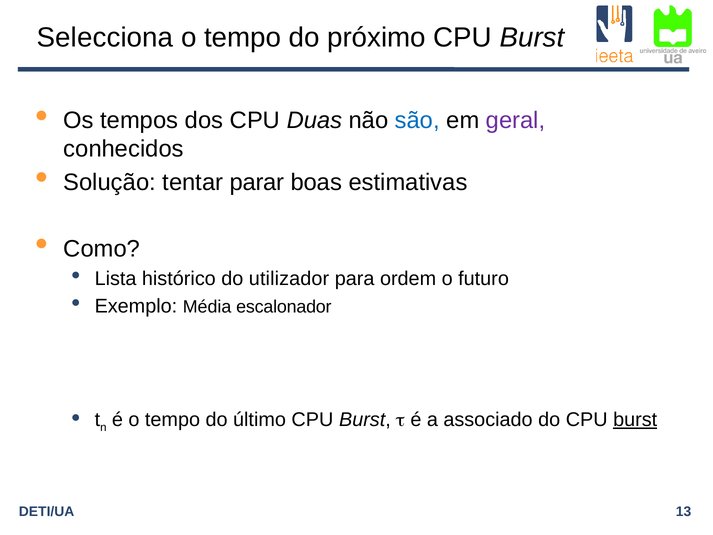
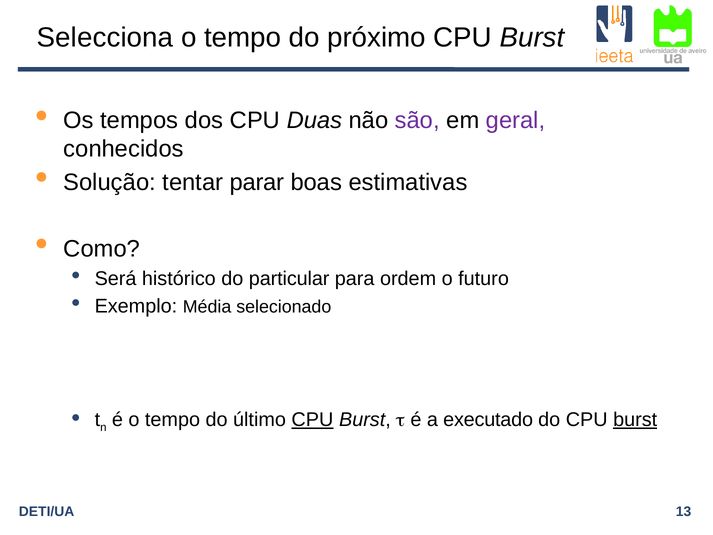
são colour: blue -> purple (417, 120)
Lista: Lista -> Será (116, 279)
utilizador: utilizador -> particular (289, 279)
escalonador: escalonador -> selecionado (284, 307)
CPU underline: none -> present (312, 420)
associado: associado -> executado (488, 420)
